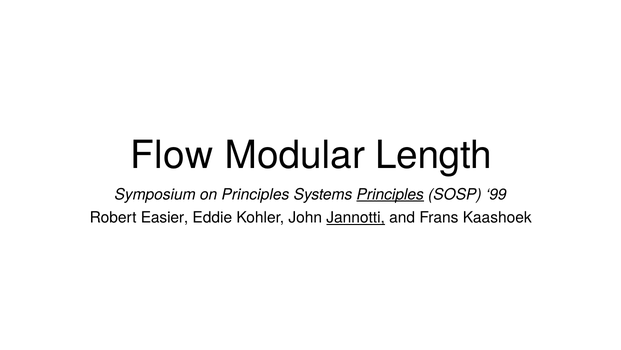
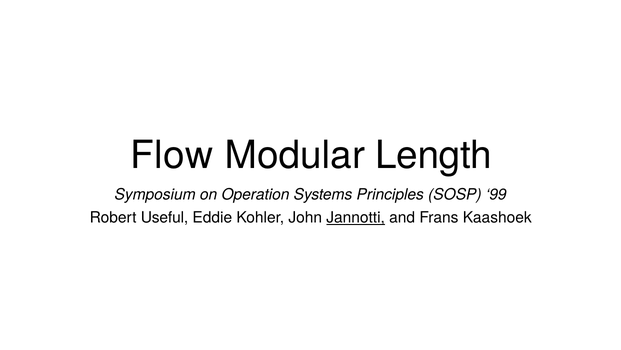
on Principles: Principles -> Operation (255, 194)
Principles underline: present -> none (390, 194)
Easier: Easier -> Useful (165, 217)
